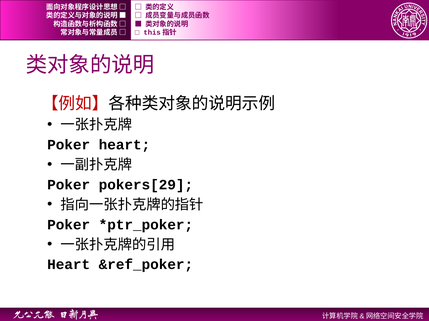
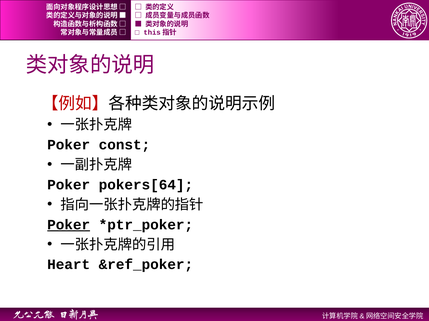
Poker heart: heart -> const (124, 145)
pokers[29: pokers[29 -> pokers[64 (146, 185)
Poker underline: none -> present (69, 225)
